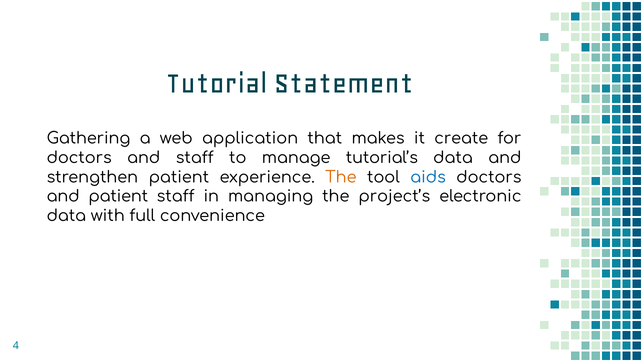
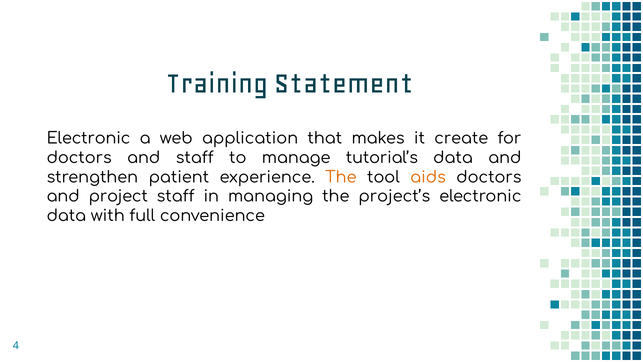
Tutorial: Tutorial -> Training (217, 82)
Gathering: Gathering -> Electronic (88, 139)
aids colour: blue -> orange (428, 177)
and patient: patient -> project (118, 196)
